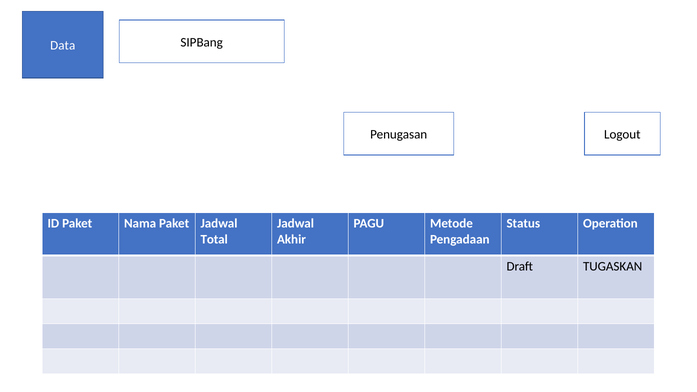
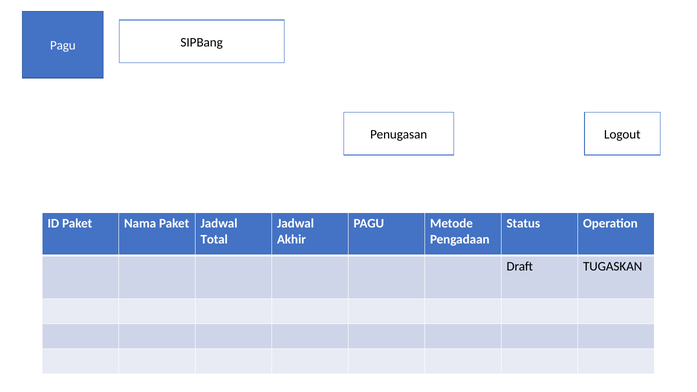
Data: Data -> Pagu (63, 46)
